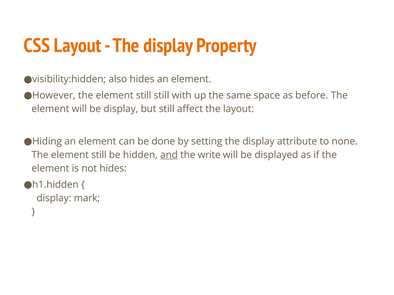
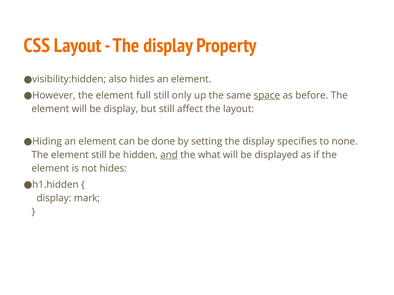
still: still -> full (144, 95)
with: with -> only (182, 95)
space underline: none -> present (267, 95)
attribute: attribute -> specifies (297, 142)
write: write -> what (209, 155)
